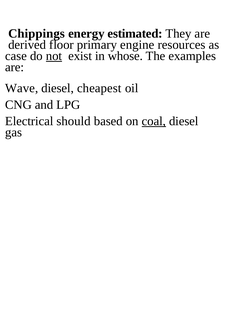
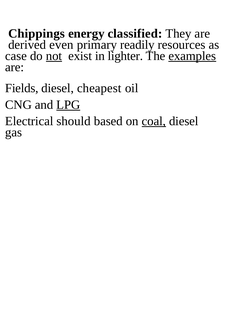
estimated: estimated -> classified (135, 33)
floor: floor -> even (61, 45)
engine: engine -> readily (137, 45)
whose: whose -> lighter (125, 56)
examples underline: none -> present (192, 56)
Wave: Wave -> Fields (22, 88)
LPG underline: none -> present (68, 105)
